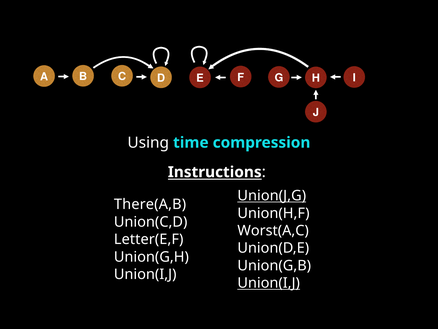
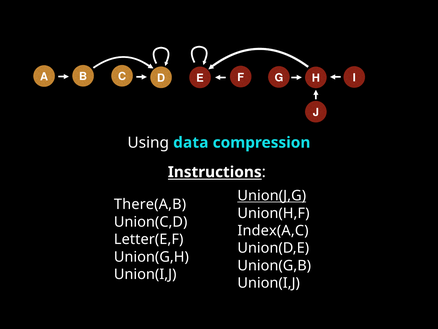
time: time -> data (191, 142)
Worst(A,C: Worst(A,C -> Index(A,C (273, 230)
Union(I,J underline: present -> none (269, 283)
